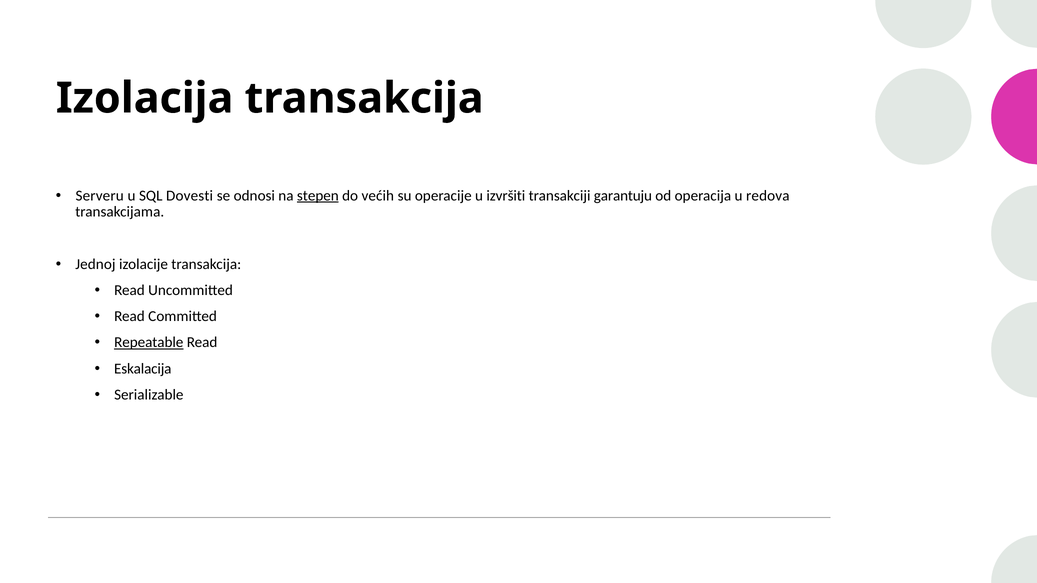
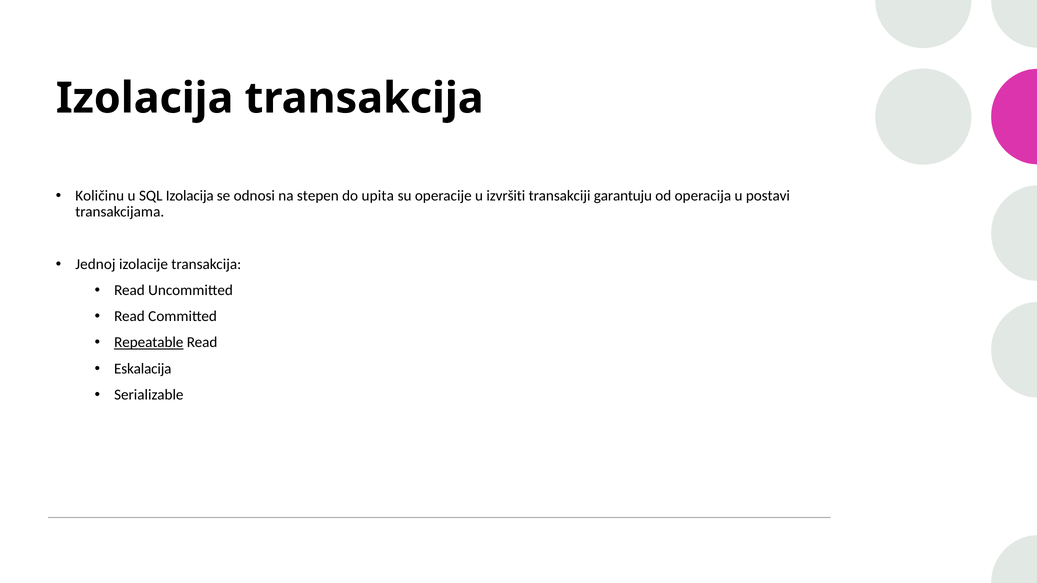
Serveru: Serveru -> Količinu (100, 196)
SQL Dovesti: Dovesti -> Izolacija (190, 196)
stepen underline: present -> none (318, 196)
većih: većih -> upita (378, 196)
redova: redova -> postavi (768, 196)
